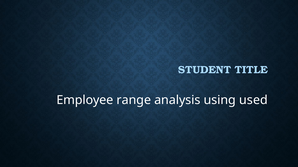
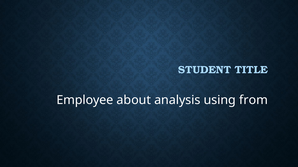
range: range -> about (134, 100)
used: used -> from (253, 100)
